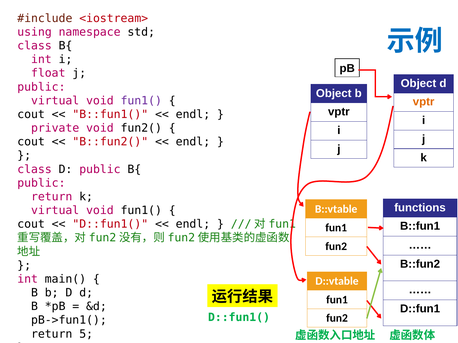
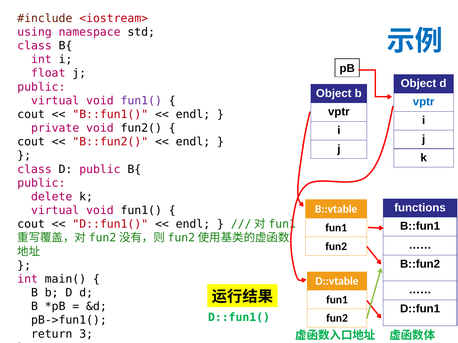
vptr colour: orange -> blue (424, 102)
return: return -> delete (52, 197)
5: 5 -> 3 (86, 334)
